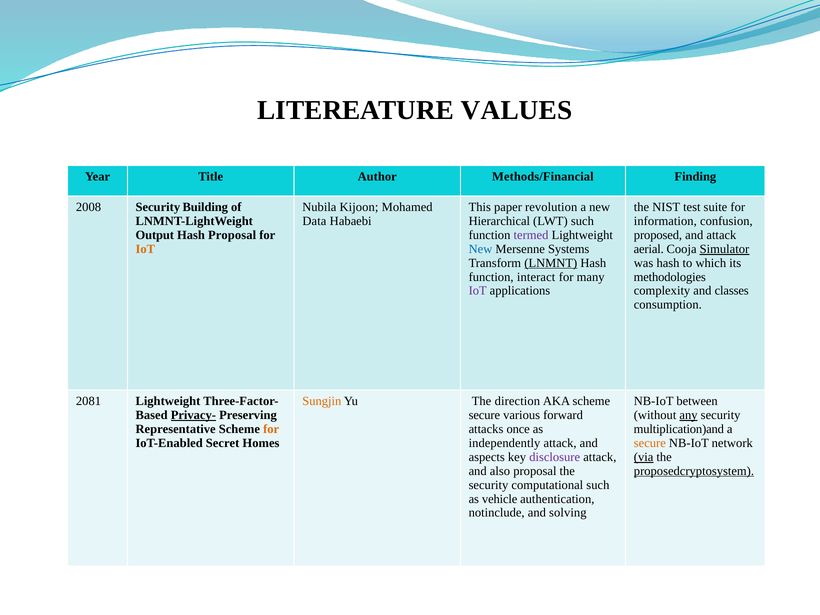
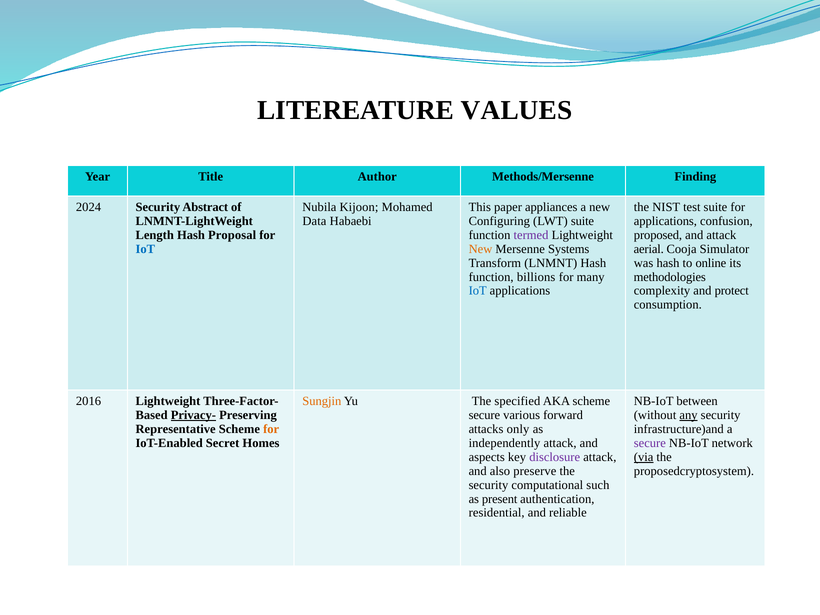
Methods/Financial: Methods/Financial -> Methods/Mersenne (543, 177)
2008: 2008 -> 2024 (89, 207)
Building: Building -> Abstract (205, 207)
revolution: revolution -> appliances (551, 207)
Hierarchical: Hierarchical -> Configuring (499, 221)
LWT such: such -> suite (582, 221)
information: information -> applications (665, 221)
Output: Output -> Length (155, 235)
IoT colour: orange -> blue (145, 249)
New colour: blue -> orange (480, 249)
Simulator underline: present -> none (724, 249)
LNMNT underline: present -> none (551, 263)
which: which -> online (711, 263)
interact: interact -> billions (536, 277)
IoT colour: purple -> blue (478, 291)
classes: classes -> protect (732, 291)
2081: 2081 -> 2016 (89, 401)
direction: direction -> specified (517, 401)
once: once -> only (518, 429)
multiplication)and: multiplication)and -> infrastructure)and (679, 429)
secure colour: orange -> purple (650, 443)
also proposal: proposal -> preserve (535, 471)
proposedcryptosystem underline: present -> none (694, 471)
vehicle: vehicle -> present (500, 499)
notinclude: notinclude -> residential (497, 513)
solving: solving -> reliable (568, 513)
